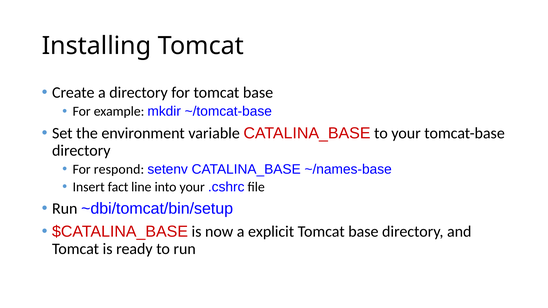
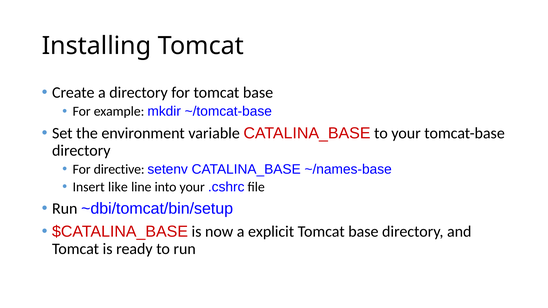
respond: respond -> directive (119, 169)
fact: fact -> like (118, 187)
